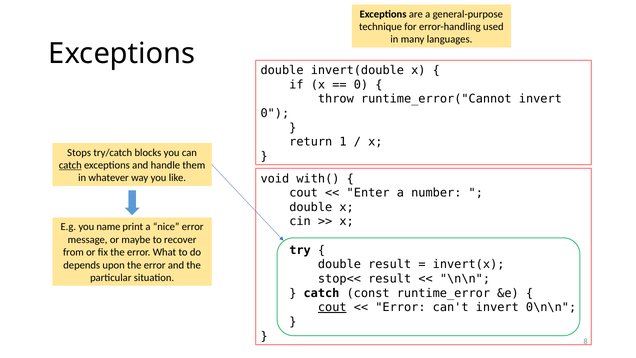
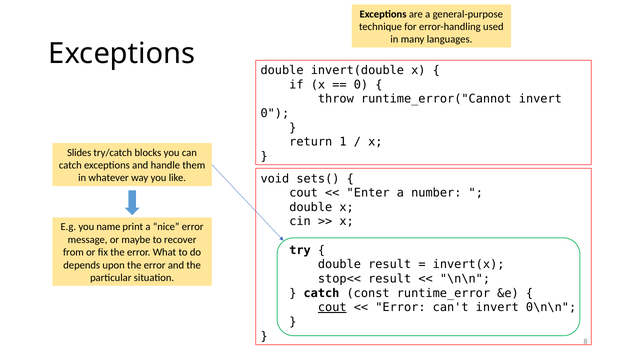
Stops: Stops -> Slides (79, 152)
catch underline: present -> none (70, 165)
with(: with( -> sets( (318, 178)
